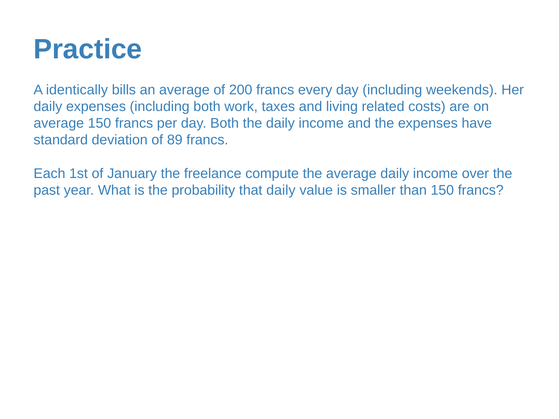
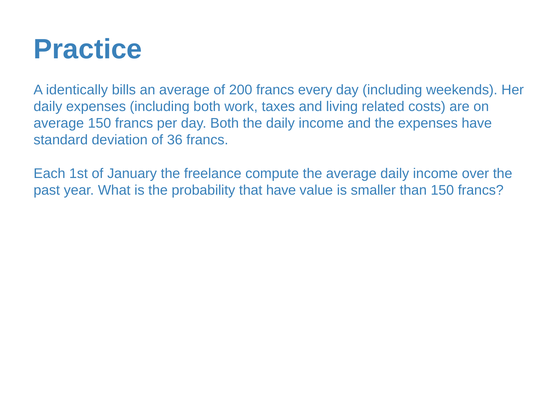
89: 89 -> 36 (175, 140)
that daily: daily -> have (281, 190)
